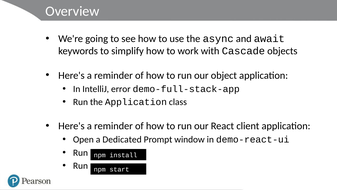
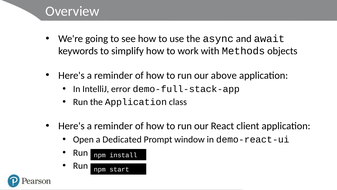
Cascade: Cascade -> Methods (243, 51)
object: object -> above (224, 75)
